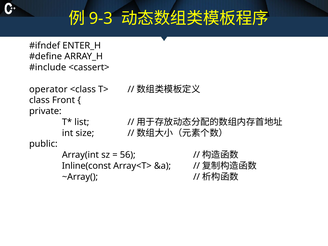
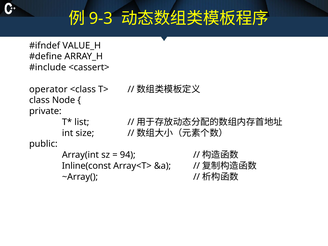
ENTER_H: ENTER_H -> VALUE_H (82, 46)
Front: Front -> Node (64, 100)
56: 56 -> 94 (128, 155)
